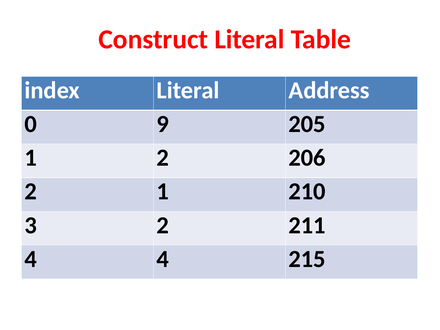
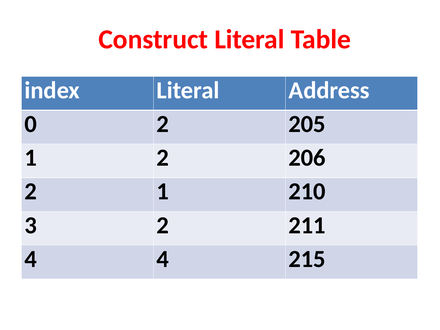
0 9: 9 -> 2 (163, 124)
